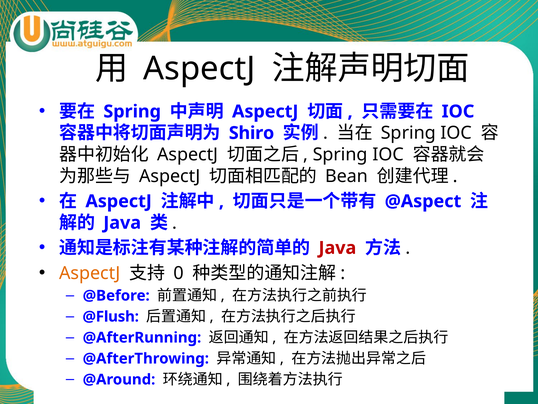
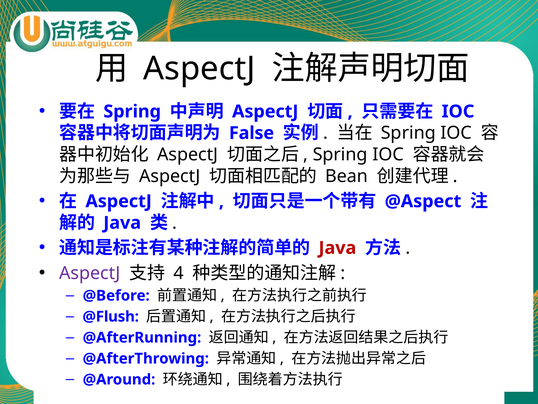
Shiro: Shiro -> False (251, 133)
AspectJ colour: orange -> purple (90, 273)
0: 0 -> 4 (179, 273)
